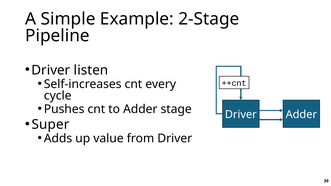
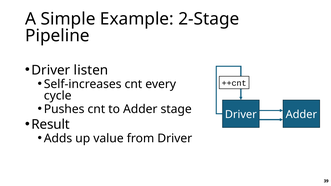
Super: Super -> Result (51, 125)
